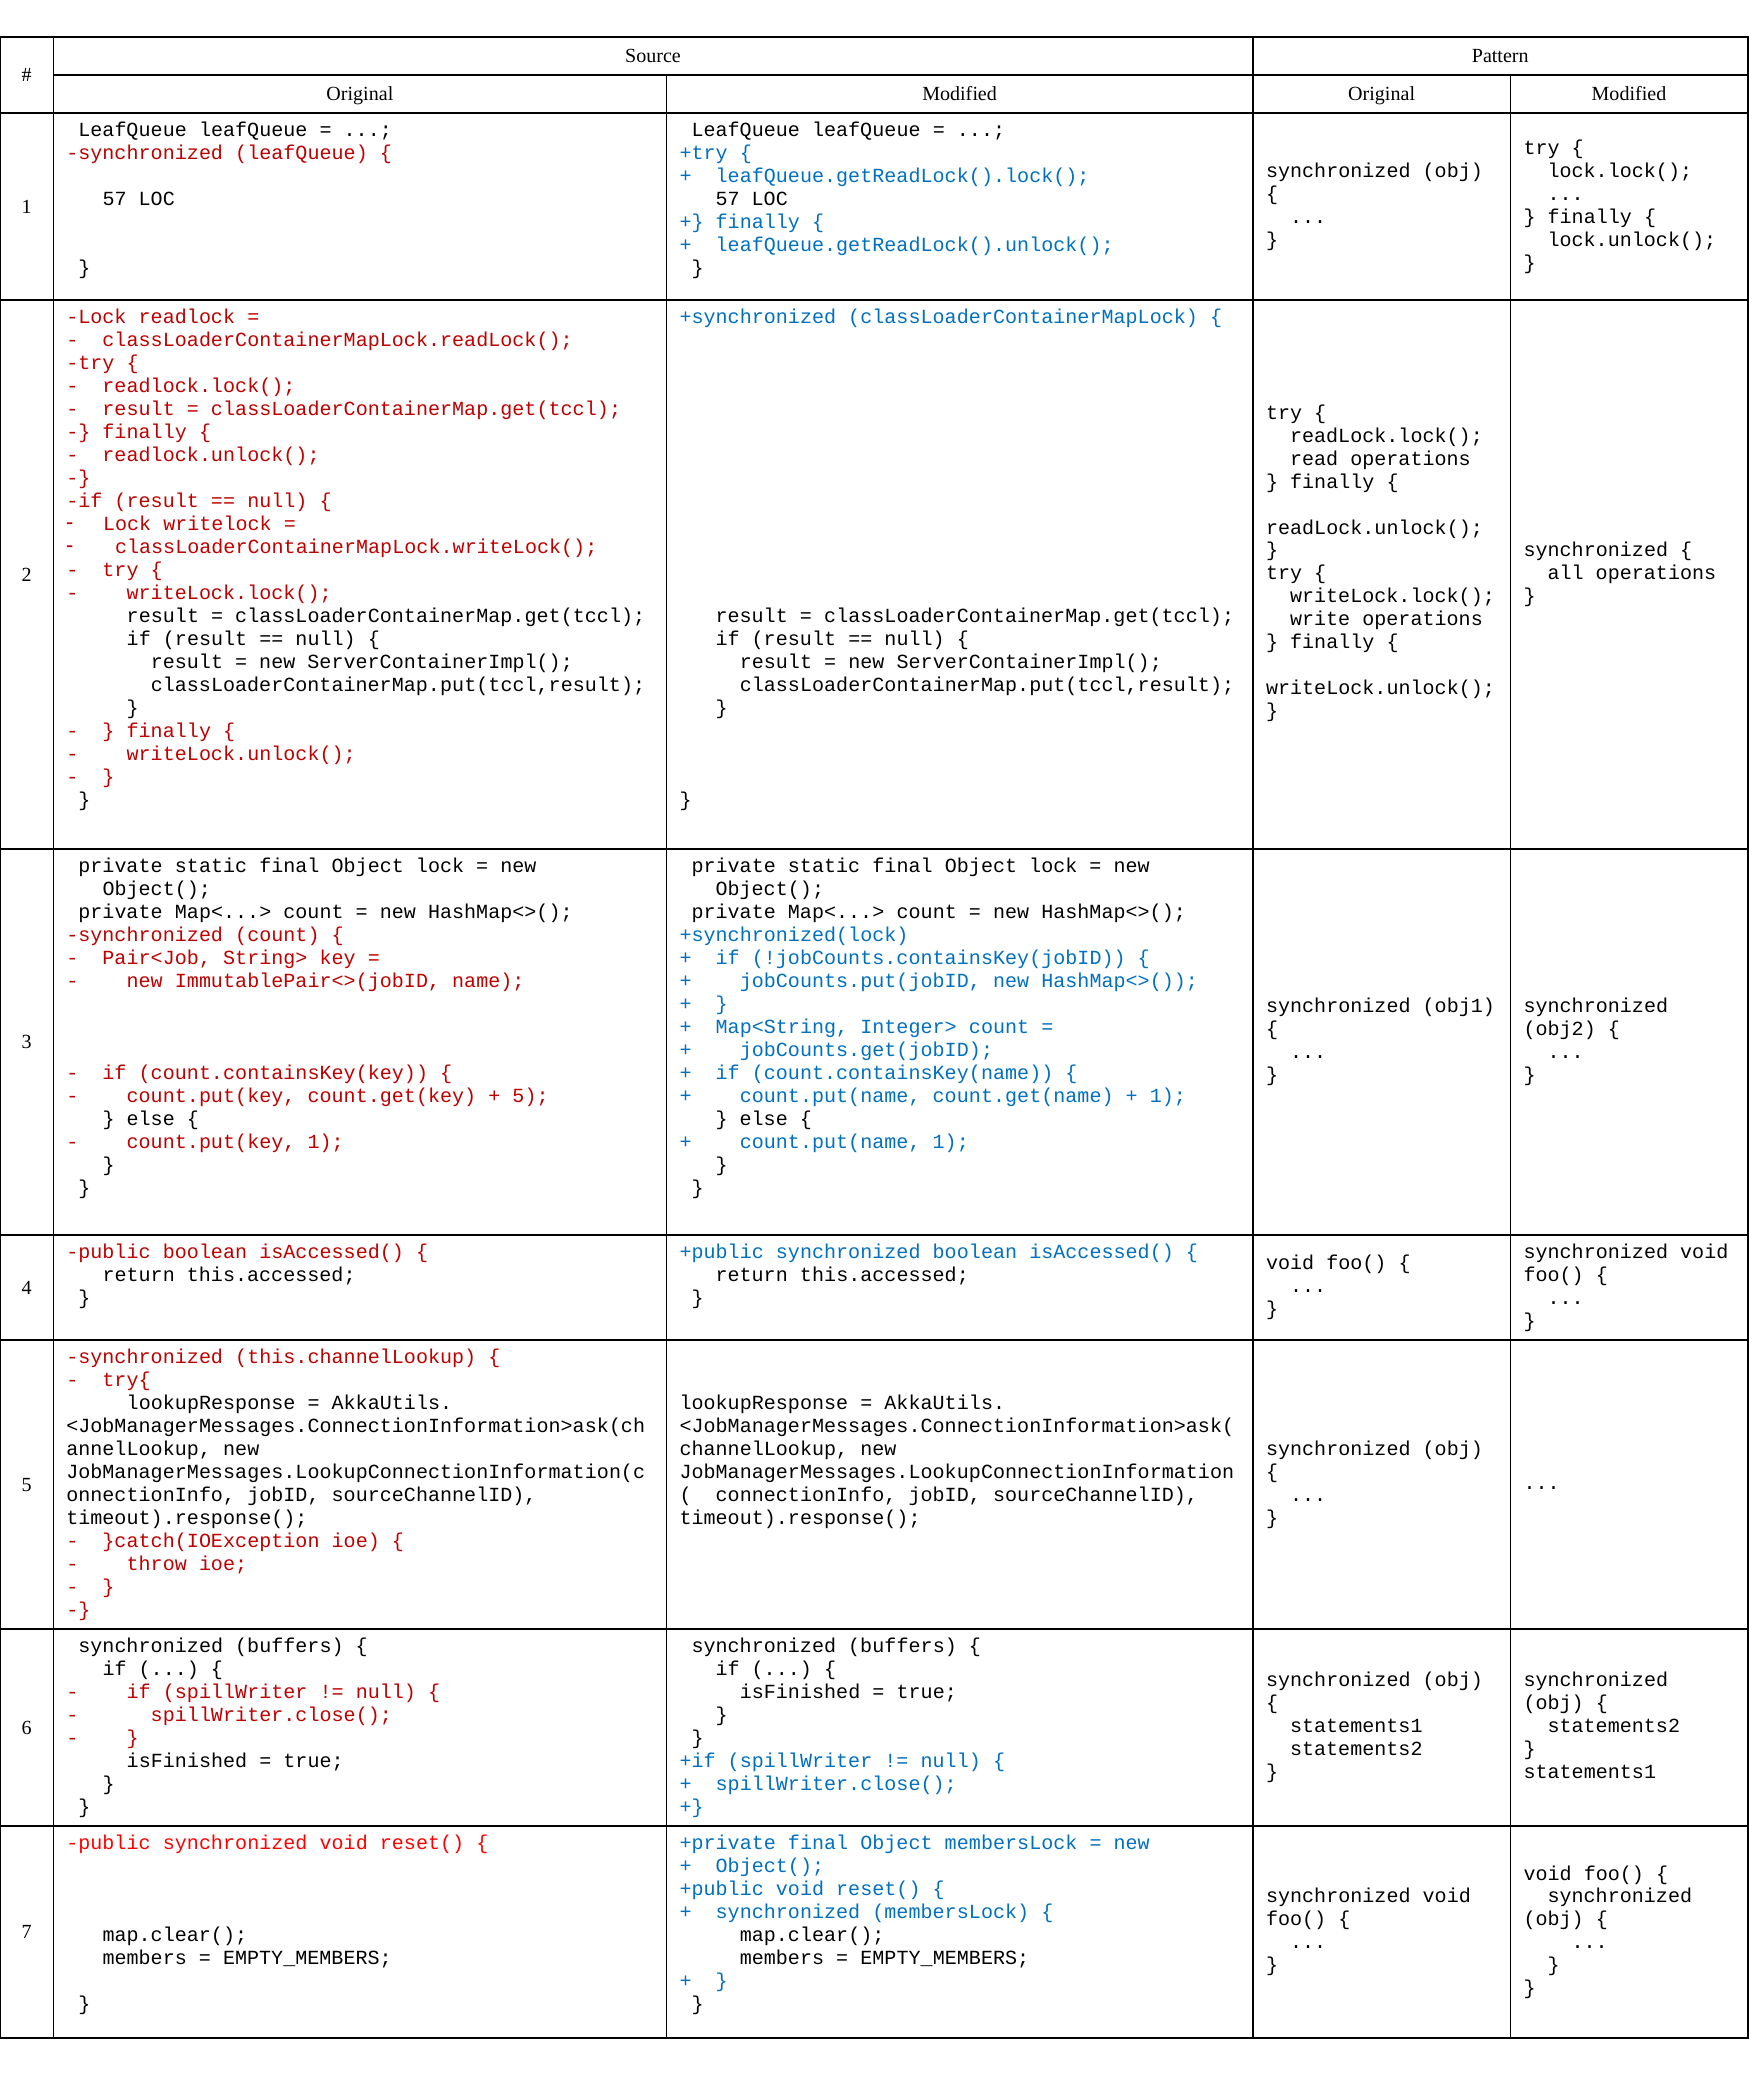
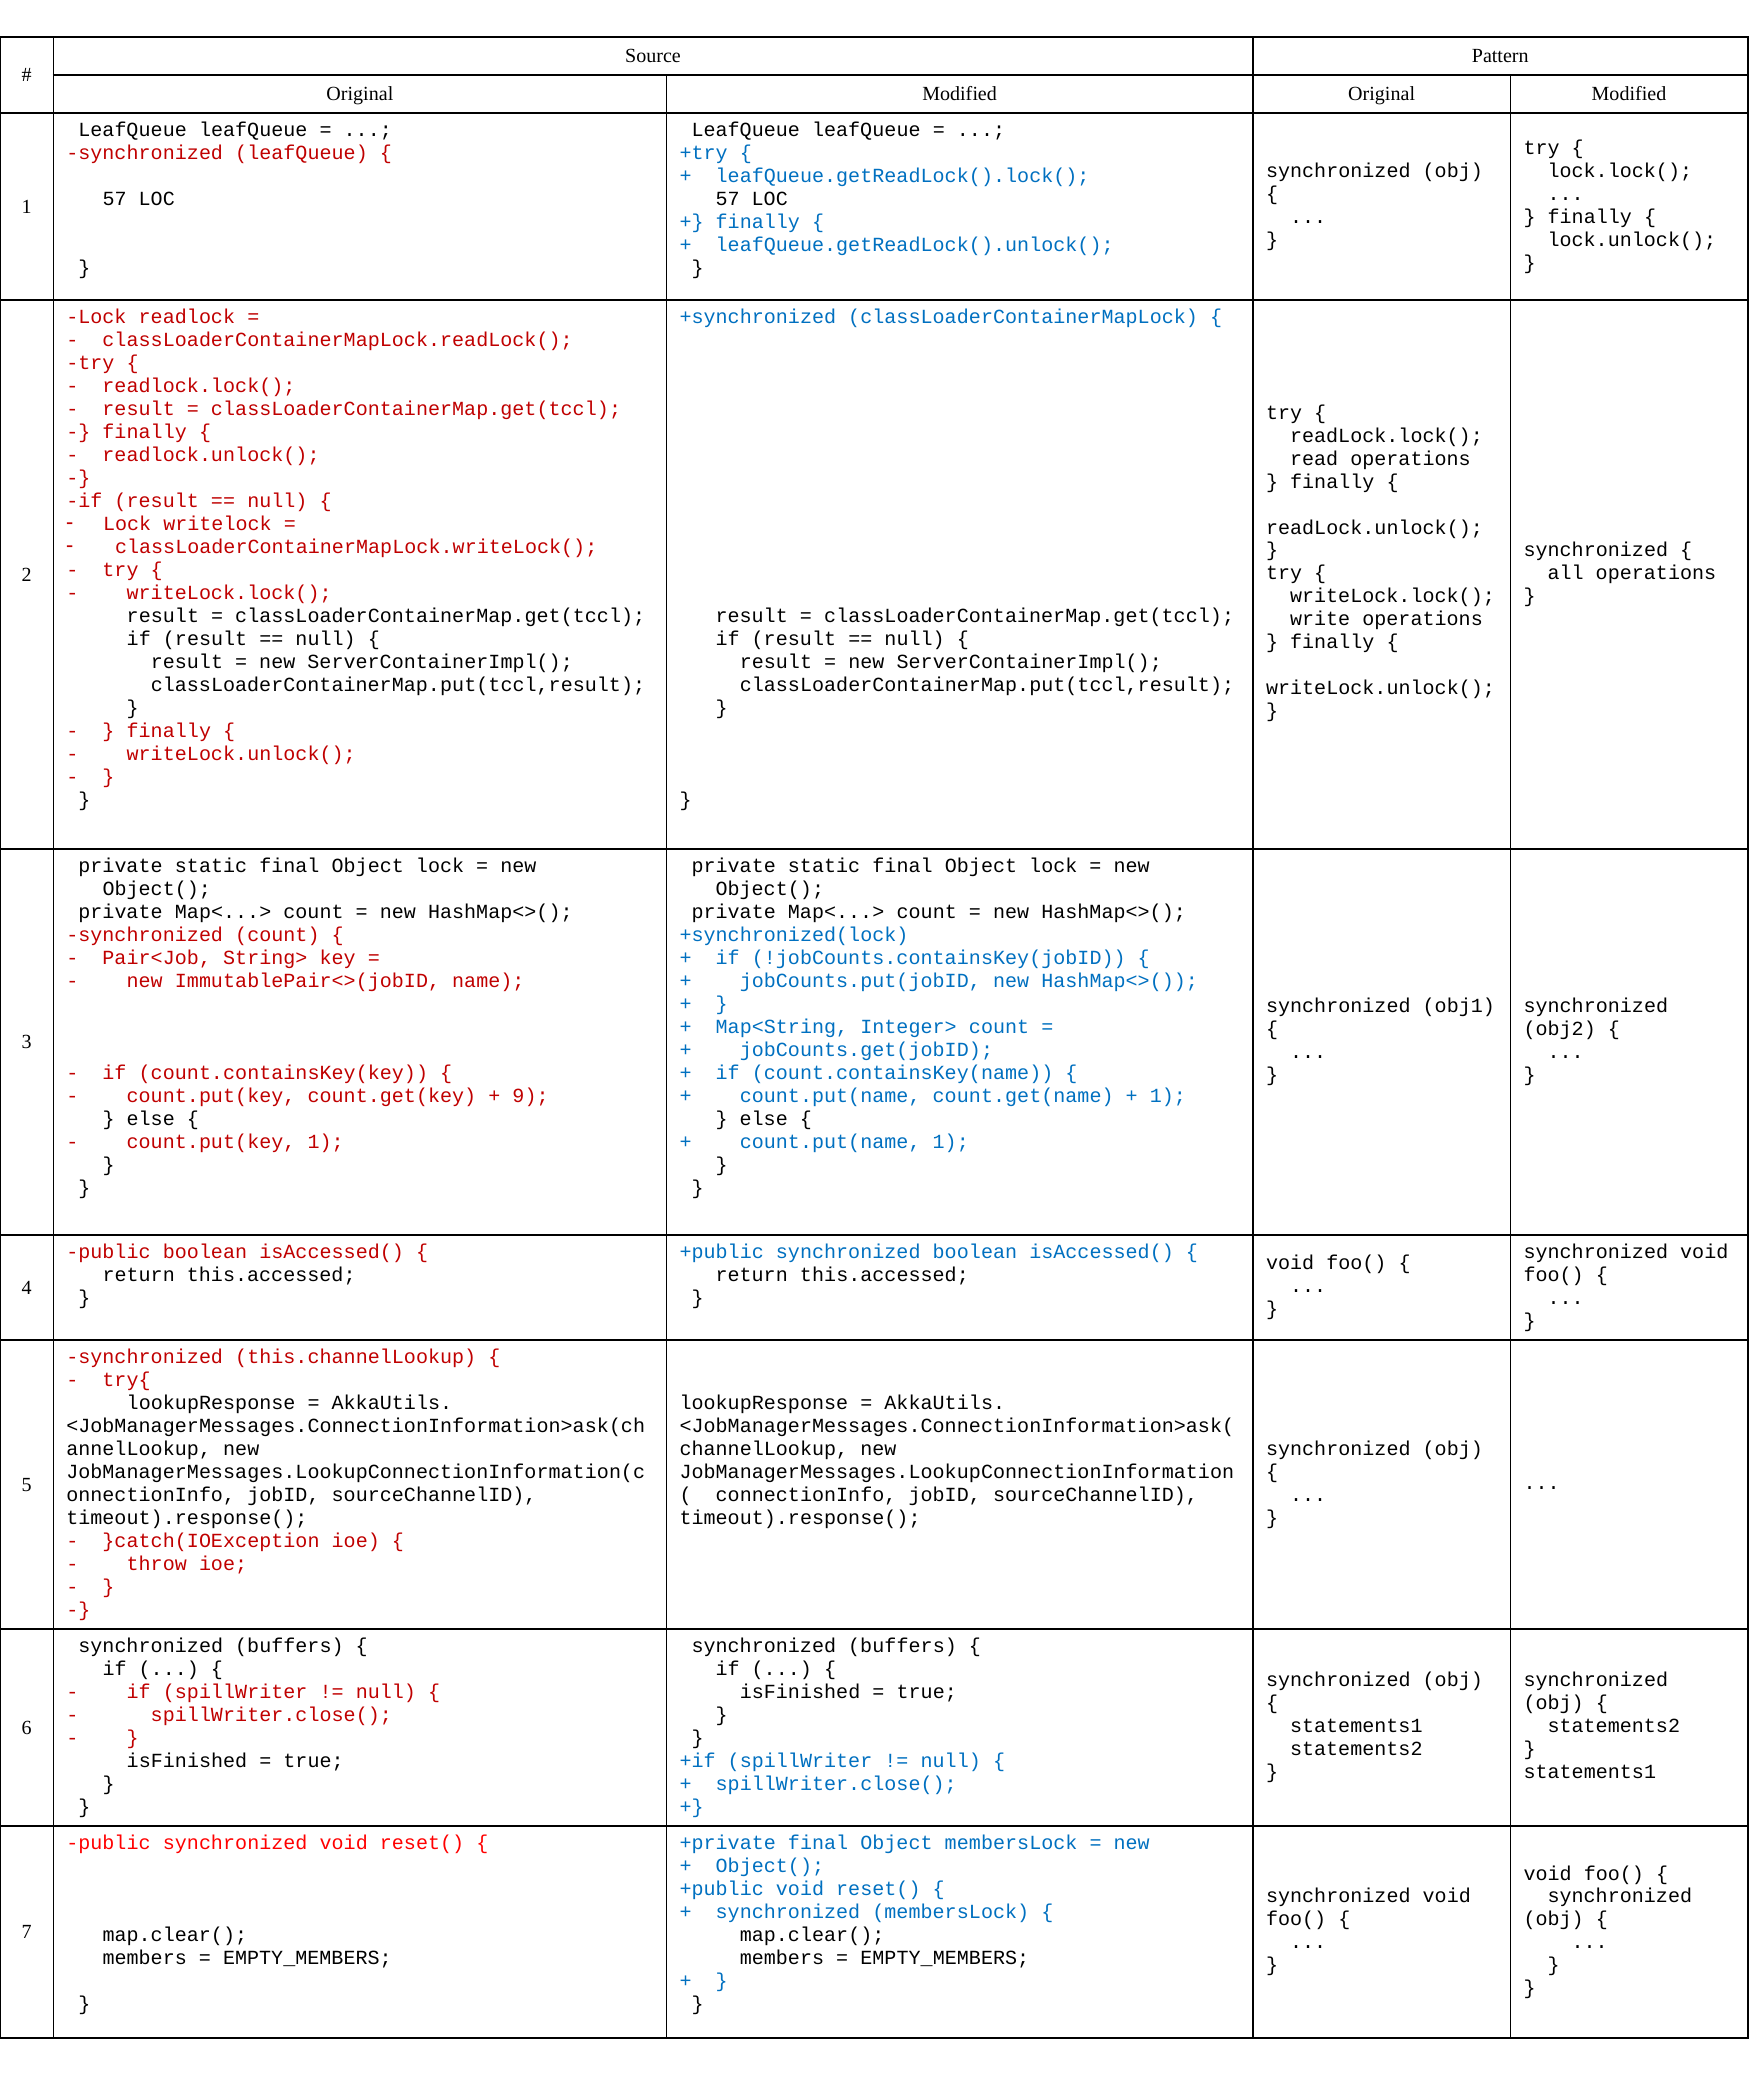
5: 5 -> 9 (531, 1095)
